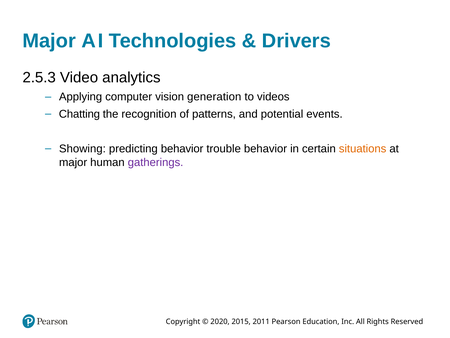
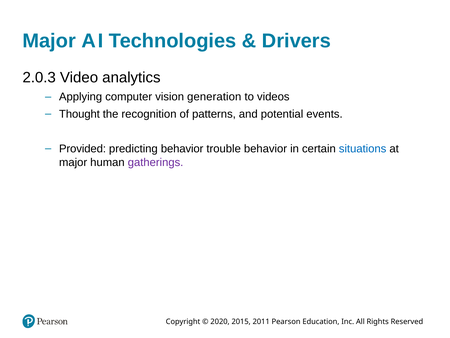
2.5.3: 2.5.3 -> 2.0.3 (39, 78)
Chatting: Chatting -> Thought (79, 114)
Showing: Showing -> Provided (83, 149)
situations colour: orange -> blue (363, 149)
